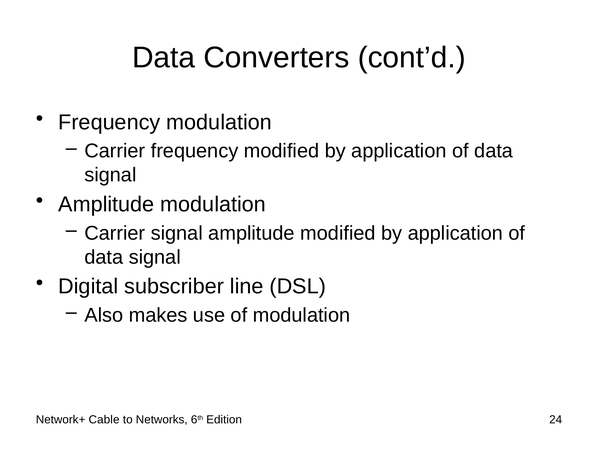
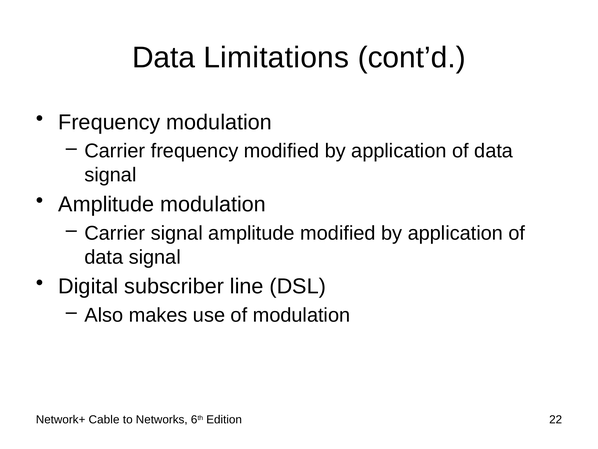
Converters: Converters -> Limitations (276, 57)
24: 24 -> 22 (556, 419)
